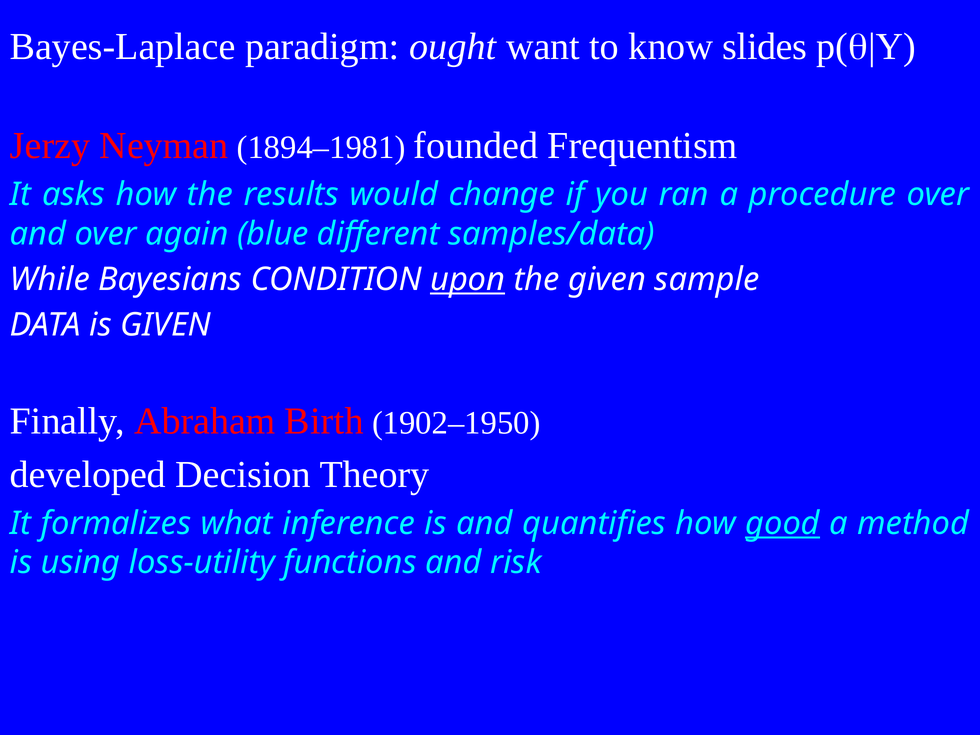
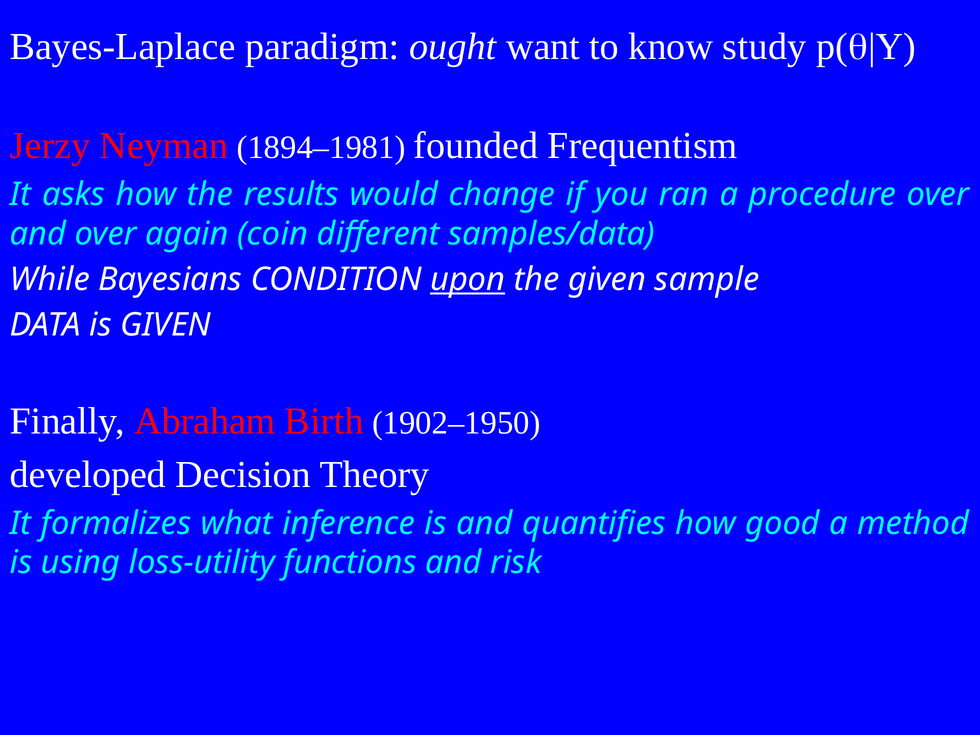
slides: slides -> study (764, 47)
blue: blue -> coin (273, 234)
good underline: present -> none (783, 523)
